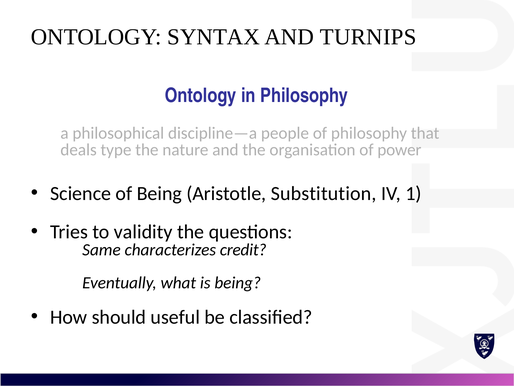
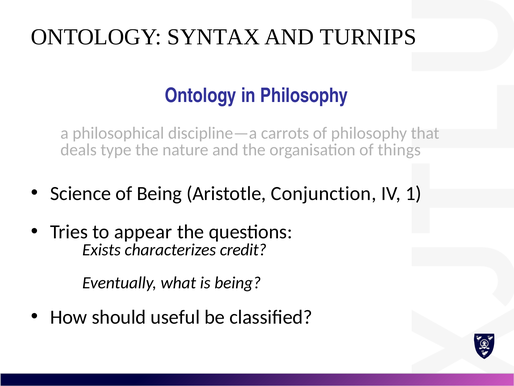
people: people -> carrots (285, 133)
power: power -> things (399, 150)
Substitution: Substitution -> Conjunction (324, 193)
validity: validity -> appear (143, 232)
Same: Same -> Exists (102, 250)
